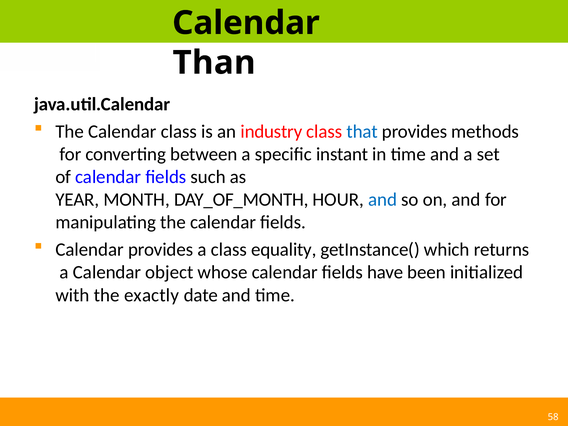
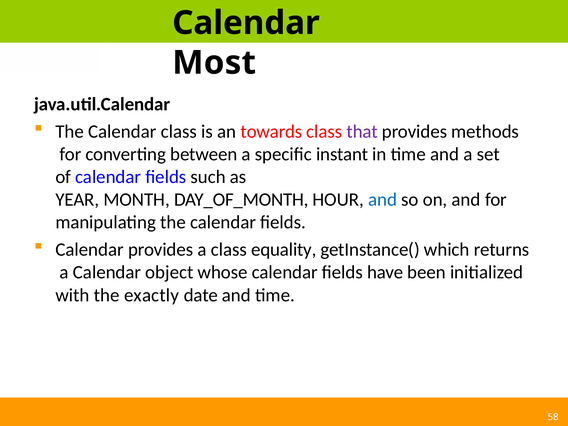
Than: Than -> Most (214, 63)
industry: industry -> towards (271, 132)
that colour: blue -> purple (362, 132)
